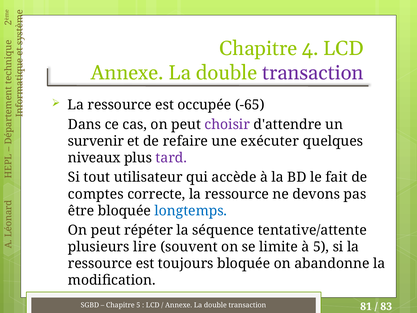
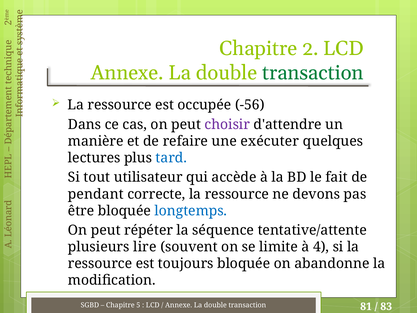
Chapitre 4: 4 -> 2 (310, 48)
transaction colour: purple -> green (313, 73)
-65: -65 -> -56 (250, 105)
survenir: survenir -> manière (96, 141)
niveaux: niveaux -> lectures (94, 158)
tard colour: purple -> blue (171, 158)
comptes: comptes -> pendant (96, 194)
à 5: 5 -> 4 (321, 247)
